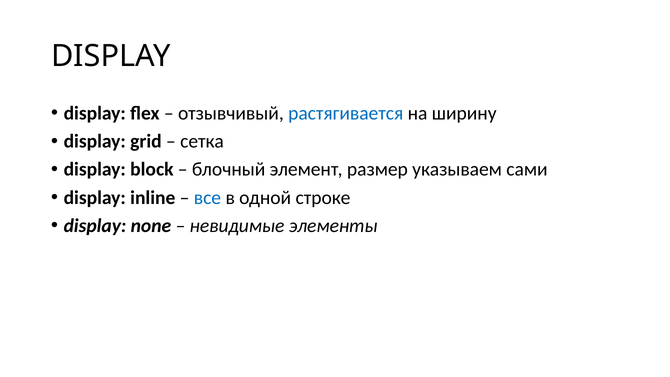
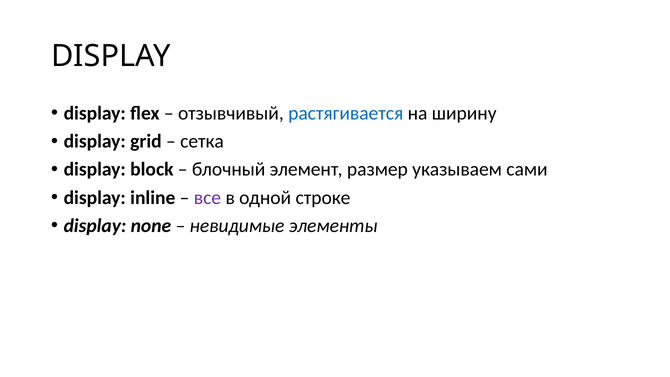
все colour: blue -> purple (207, 198)
